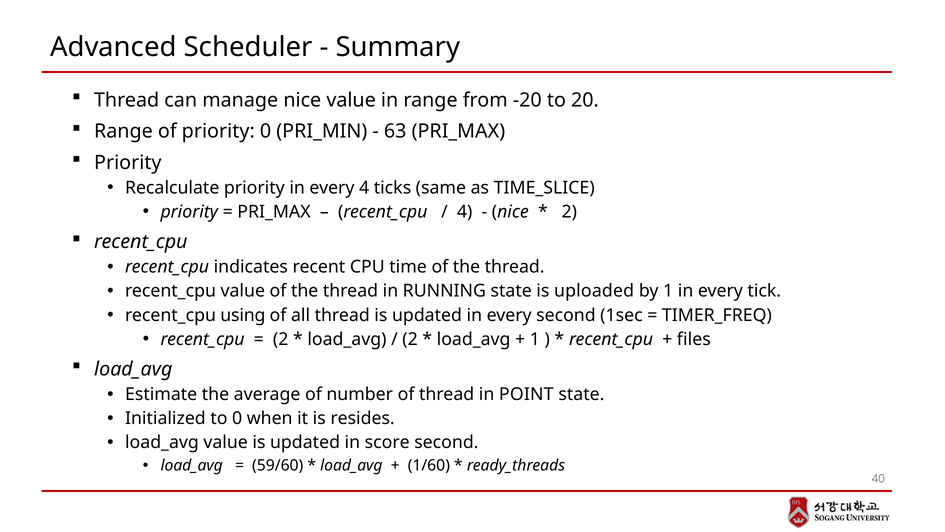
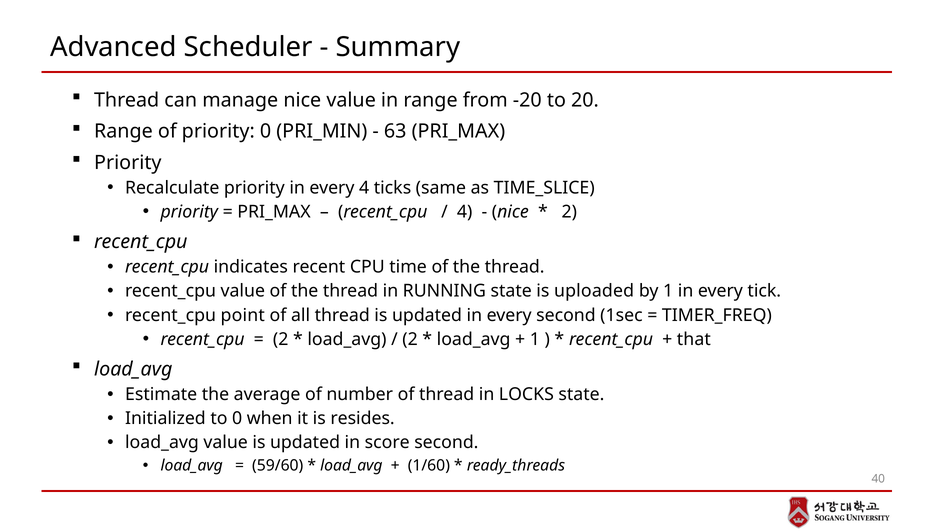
using: using -> point (243, 315)
files: files -> that (694, 339)
POINT: POINT -> LOCKS (526, 394)
